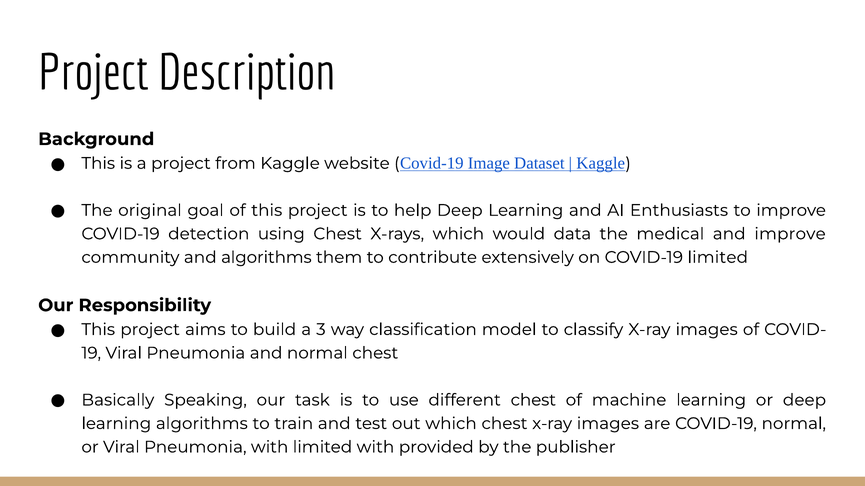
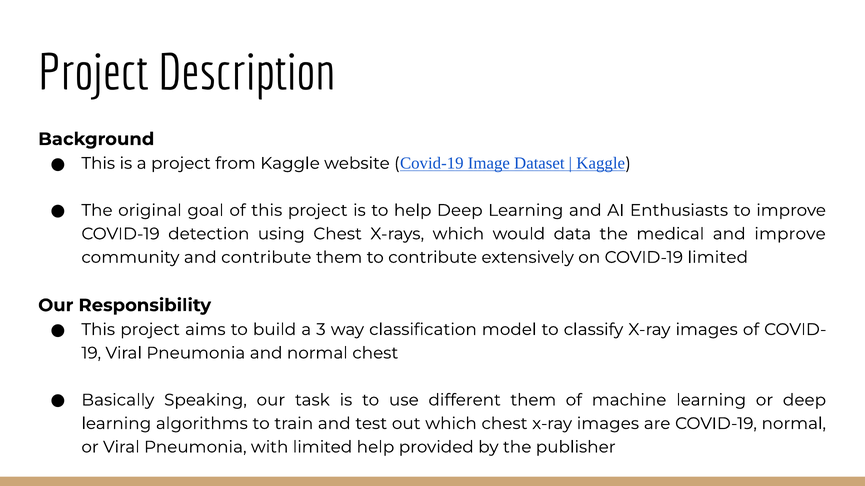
and algorithms: algorithms -> contribute (266, 258)
different chest: chest -> them (533, 400)
limited with: with -> help (375, 448)
